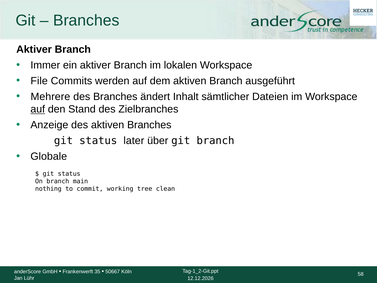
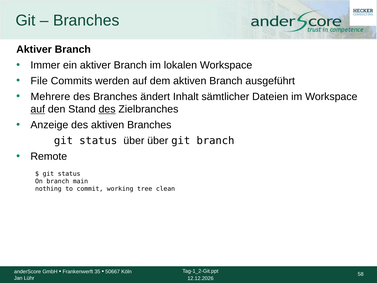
des underline: none -> present (107, 109)
status later: later -> über (134, 141)
Globale: Globale -> Remote (49, 156)
